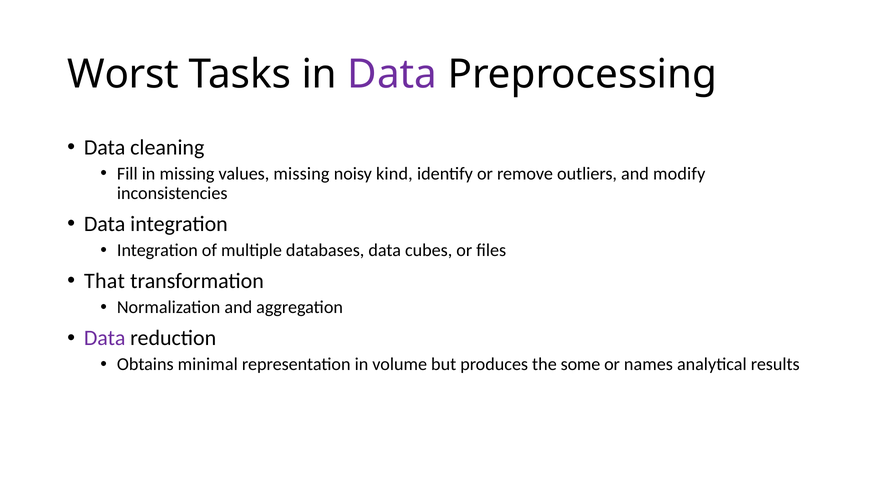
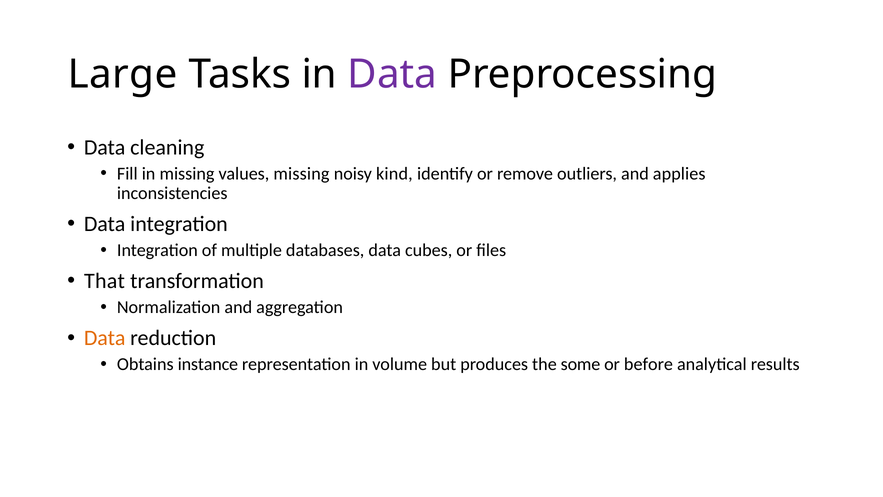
Worst: Worst -> Large (123, 74)
modify: modify -> applies (679, 173)
Data colour: purple -> orange (105, 338)
minimal: minimal -> instance (208, 364)
names: names -> before (648, 364)
